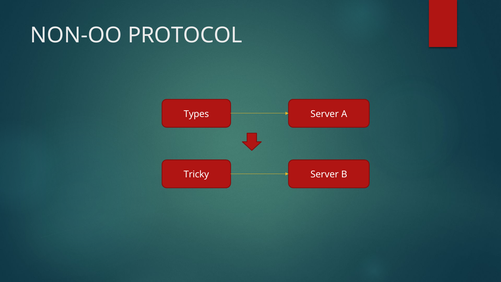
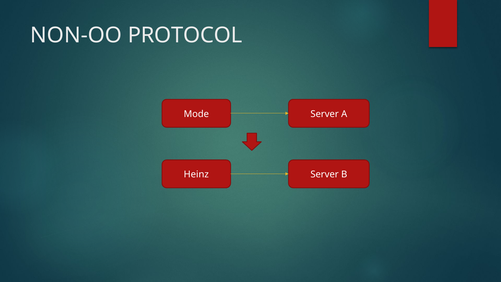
Types: Types -> Mode (196, 114)
Tricky: Tricky -> Heinz (196, 174)
